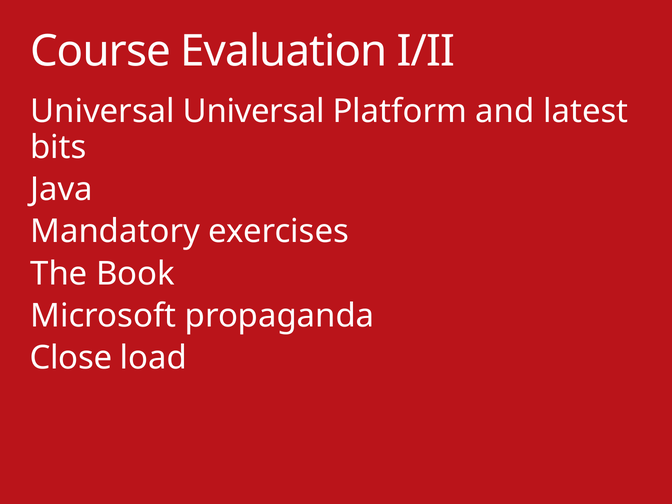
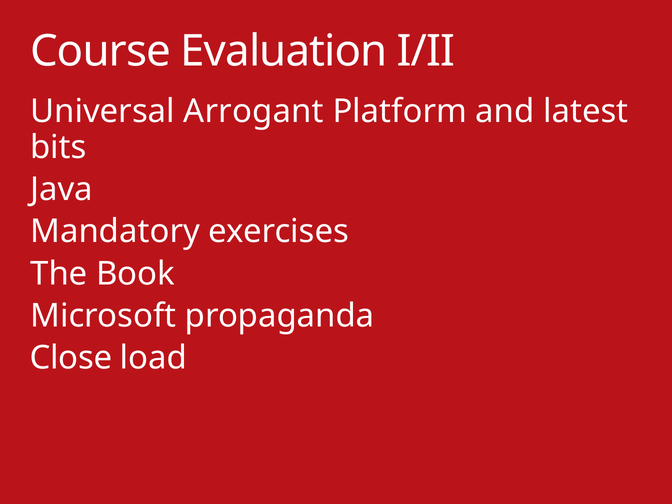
Universal Universal: Universal -> Arrogant (254, 112)
